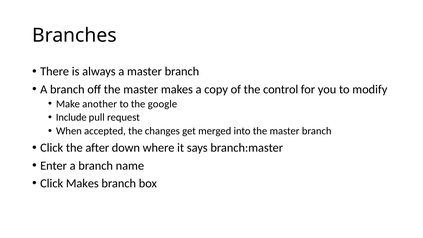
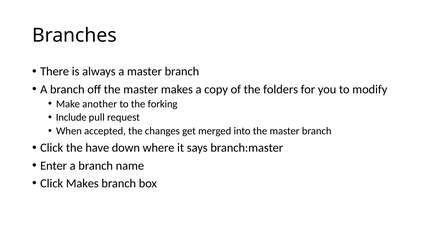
control: control -> folders (281, 89)
google: google -> forking (163, 104)
after: after -> have (97, 148)
